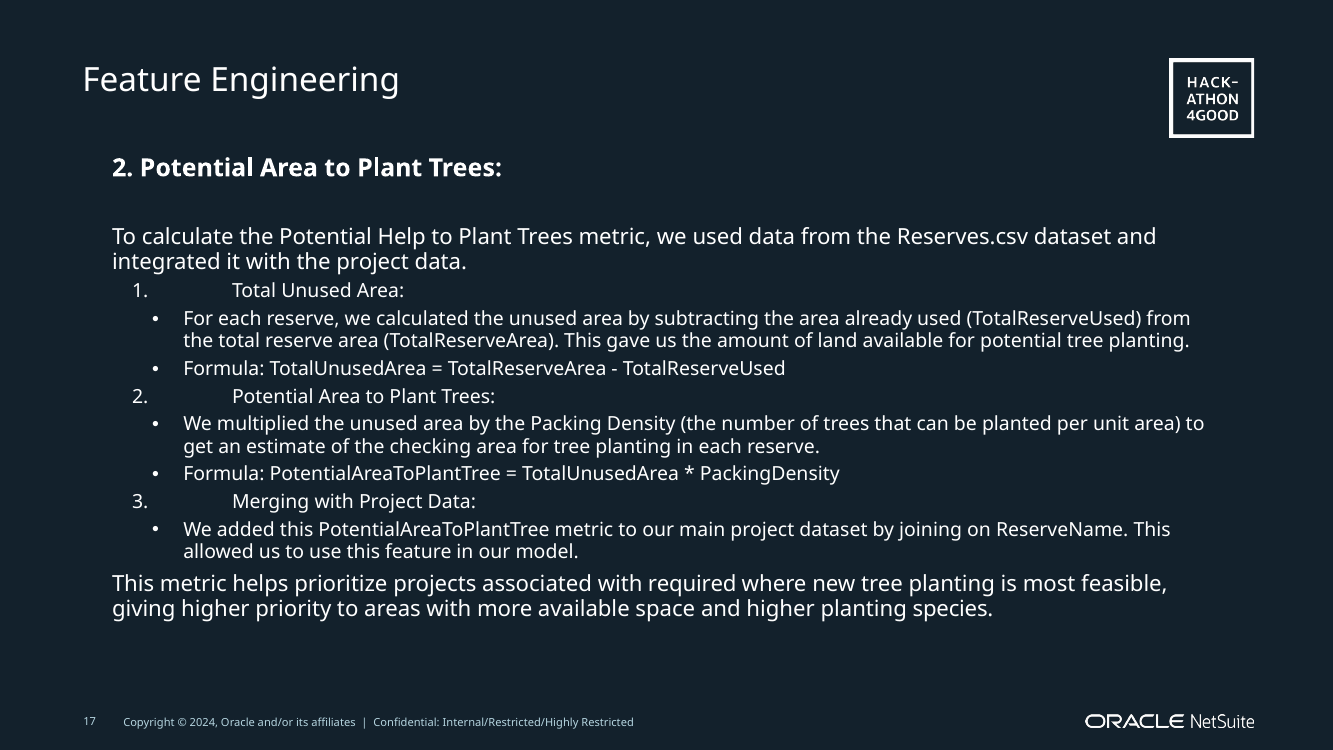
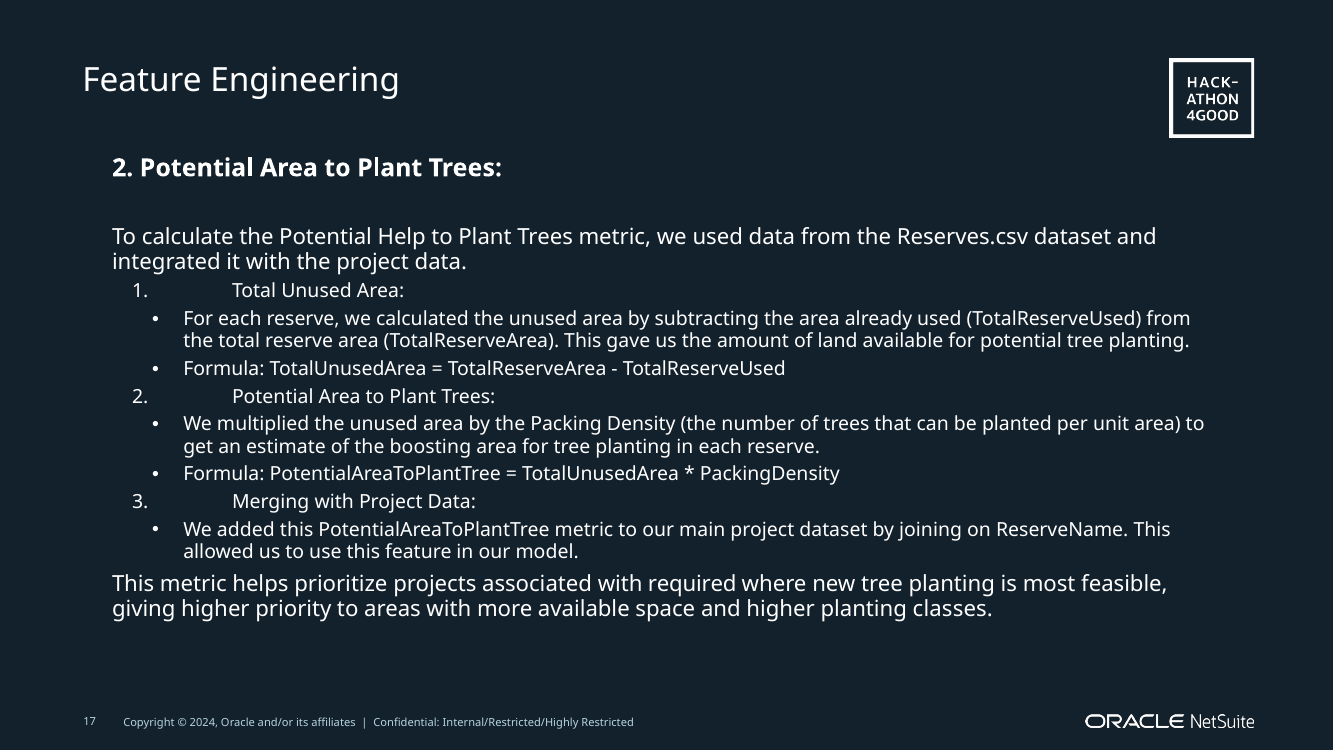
checking: checking -> boosting (430, 447)
species: species -> classes (953, 609)
